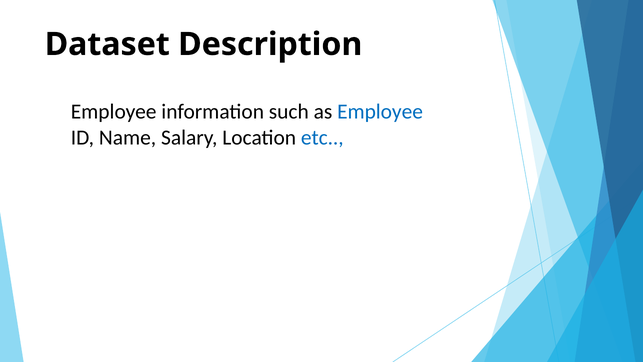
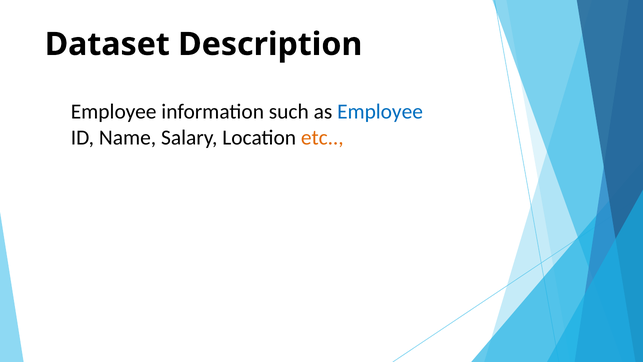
etc colour: blue -> orange (322, 137)
